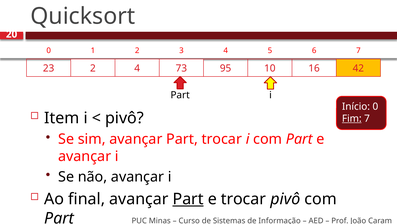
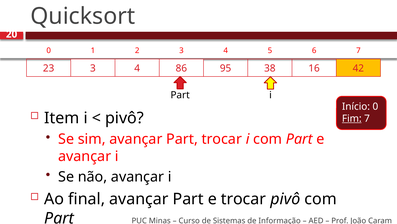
23 2: 2 -> 3 (93, 68)
73: 73 -> 86 (181, 68)
10: 10 -> 38 (270, 68)
Part underline: present -> none (188, 198)
